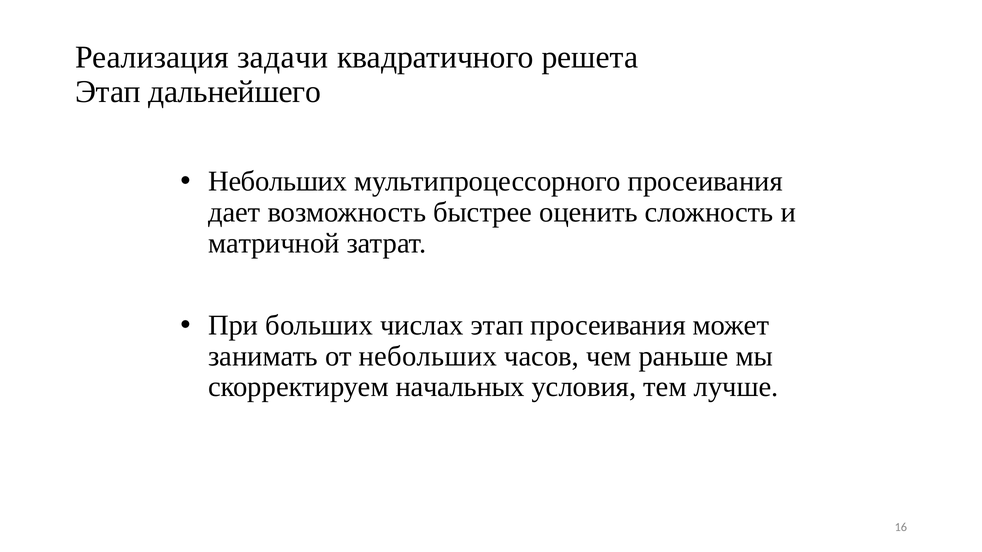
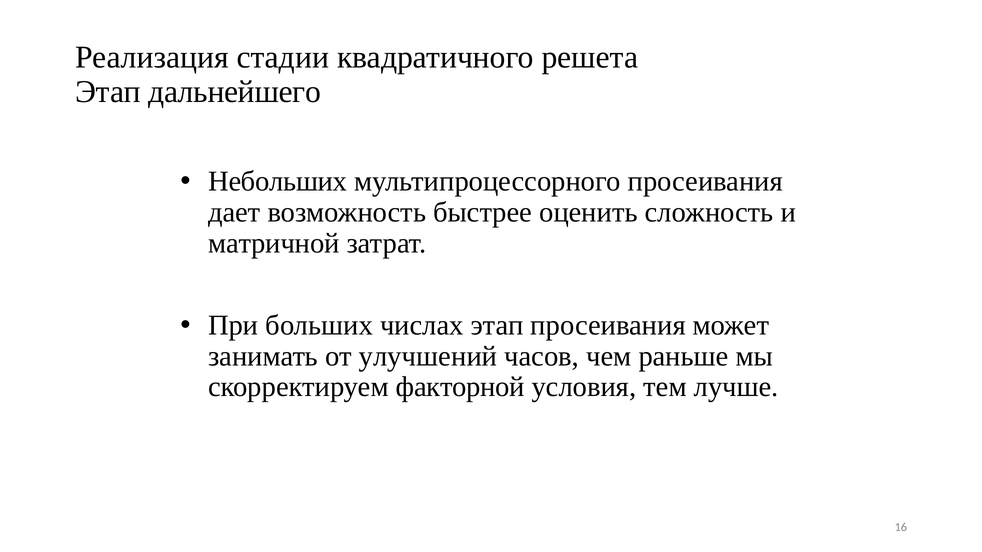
задачи: задачи -> стадии (283, 57)
от небольших: небольших -> улучшений (428, 356)
начальных: начальных -> факторной (460, 387)
